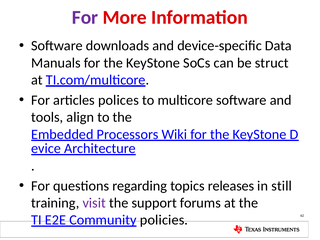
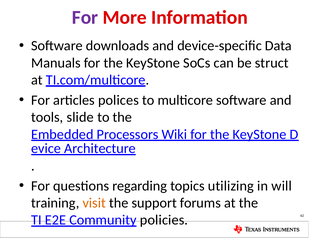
align: align -> slide (80, 117)
releases: releases -> utilizing (231, 186)
still: still -> will (282, 186)
visit colour: purple -> orange (94, 203)
